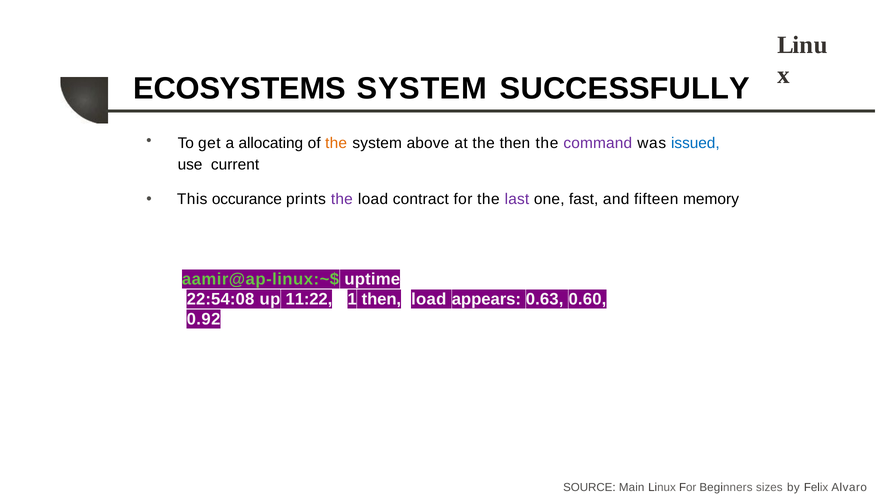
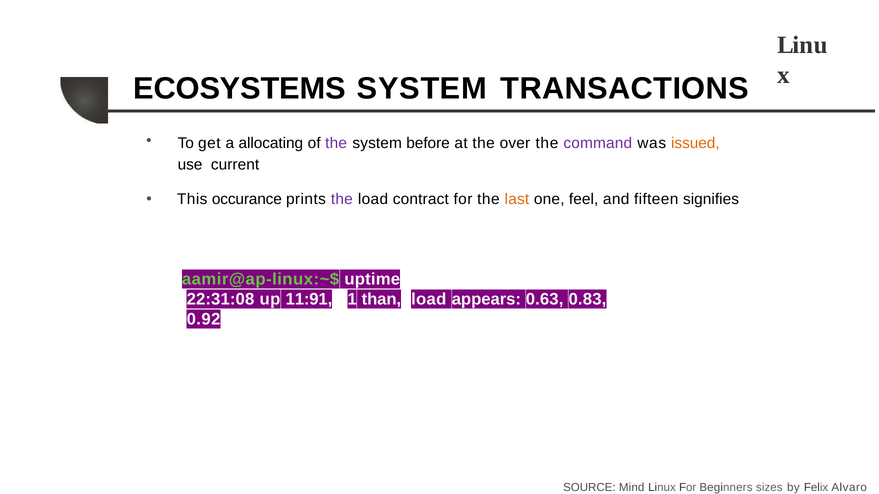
SUCCESSFULLY: SUCCESSFULLY -> TRANSACTIONS (625, 89)
the colour: orange -> purple (336, 143)
above: above -> before (428, 143)
the then: then -> over (515, 143)
issued colour: blue -> orange (695, 143)
last colour: purple -> orange (517, 199)
fast: fast -> feel (584, 199)
memory: memory -> signifies (711, 199)
22:54:08: 22:54:08 -> 22:31:08 (220, 300)
11:22: 11:22 -> 11:91 (309, 300)
1 then: then -> than (381, 300)
0.60: 0.60 -> 0.83 (587, 300)
Main: Main -> Mind (632, 488)
